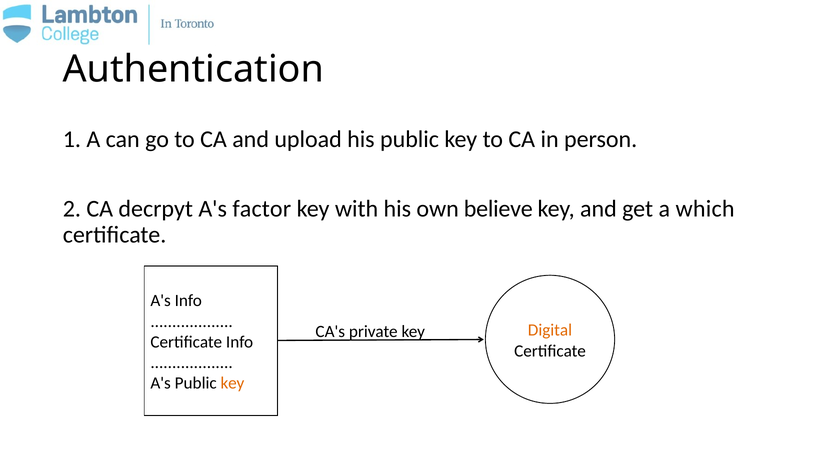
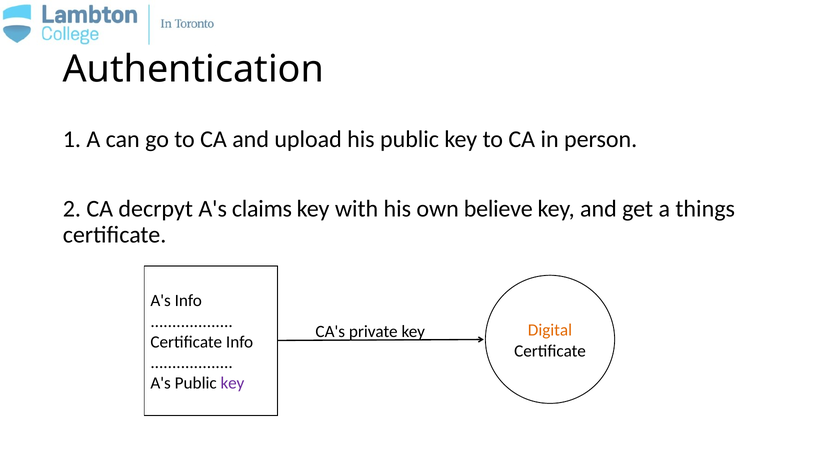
factor: factor -> claims (262, 208)
which: which -> things (705, 208)
key colour: orange -> purple (232, 383)
